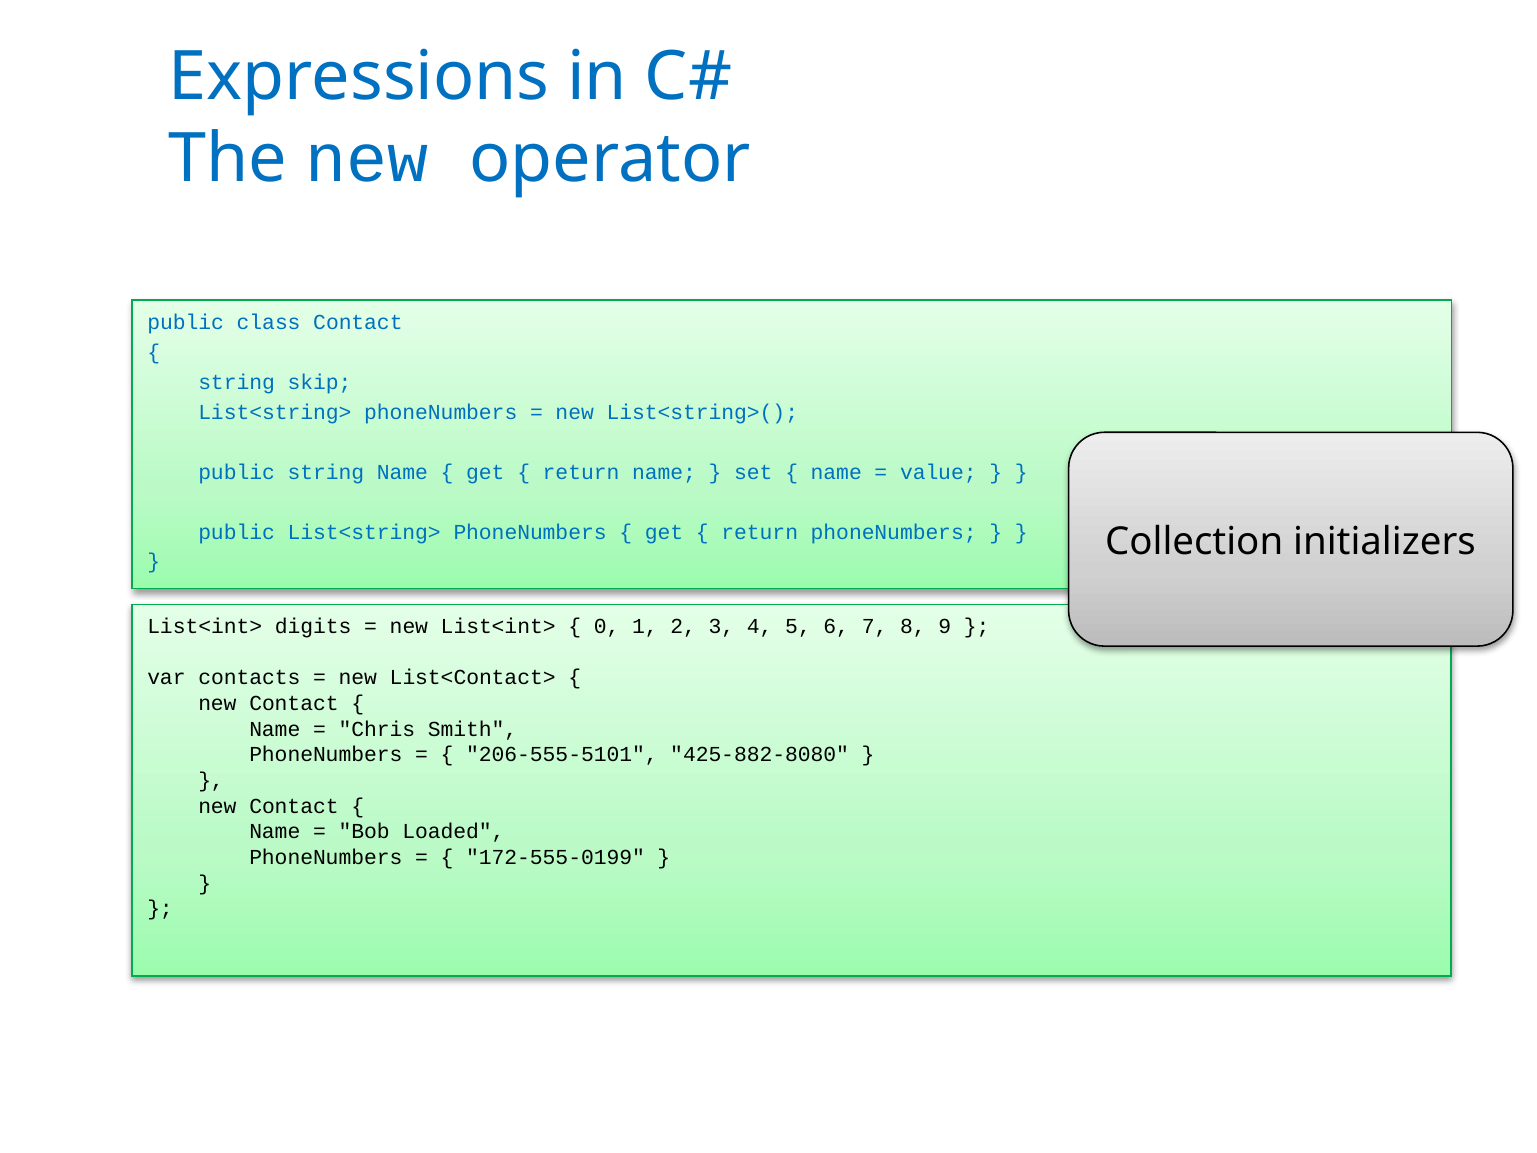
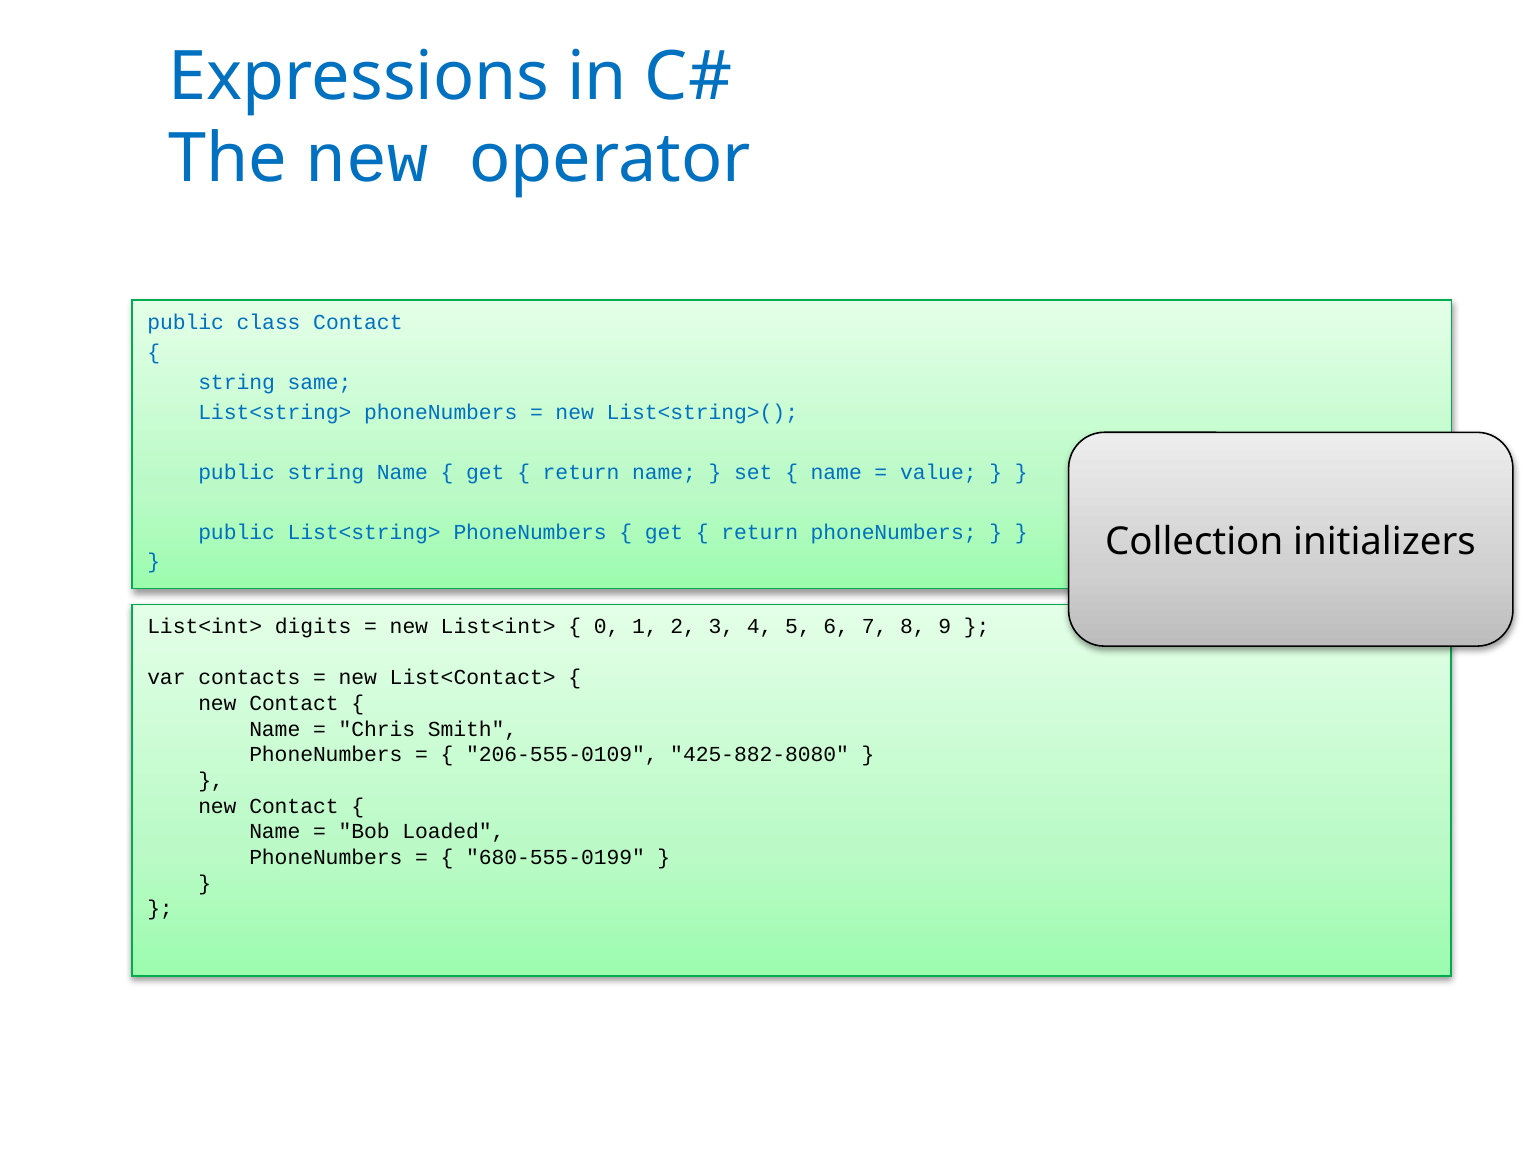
skip: skip -> same (319, 382)
206-555-5101: 206-555-5101 -> 206-555-0109 (562, 754)
172-555-0199: 172-555-0199 -> 680-555-0199 (556, 857)
